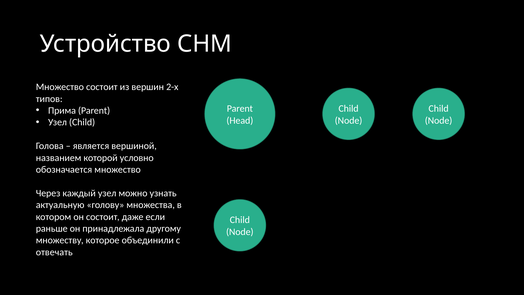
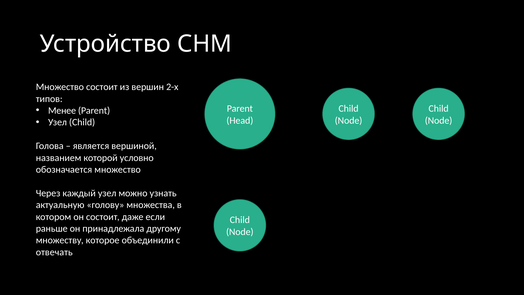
Прима: Прима -> Менее (62, 110)
